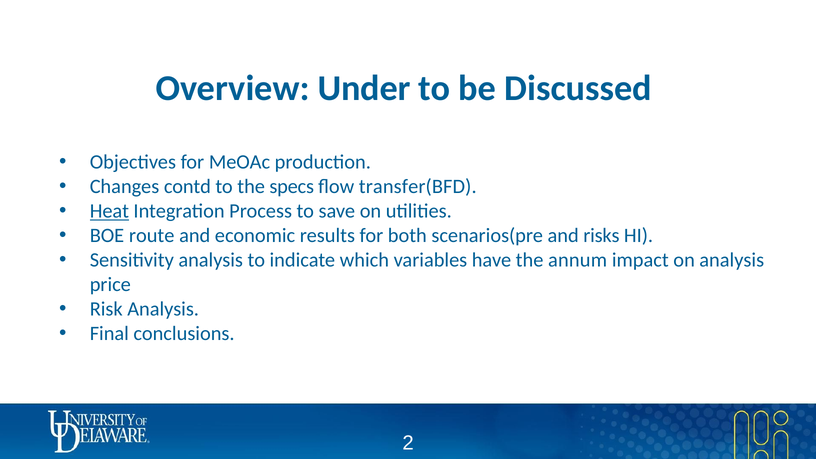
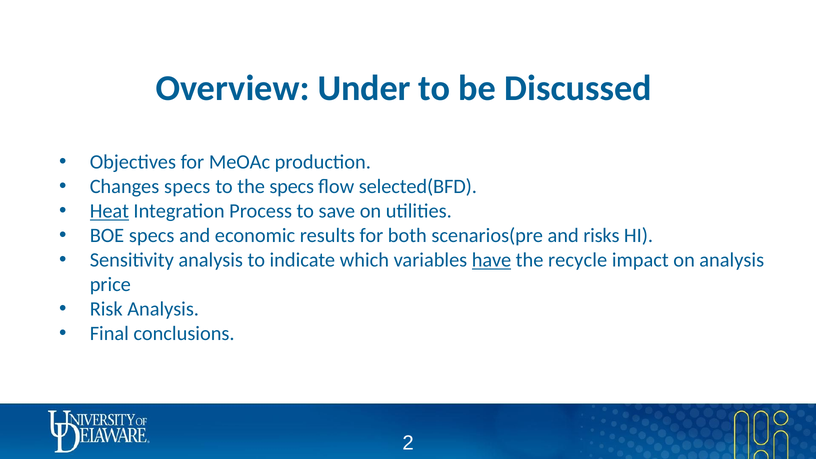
Changes contd: contd -> specs (187, 187)
transfer(BFD: transfer(BFD -> selected(BFD (418, 187)
BOE route: route -> specs (152, 236)
have underline: none -> present (492, 260)
annum: annum -> recycle (578, 260)
